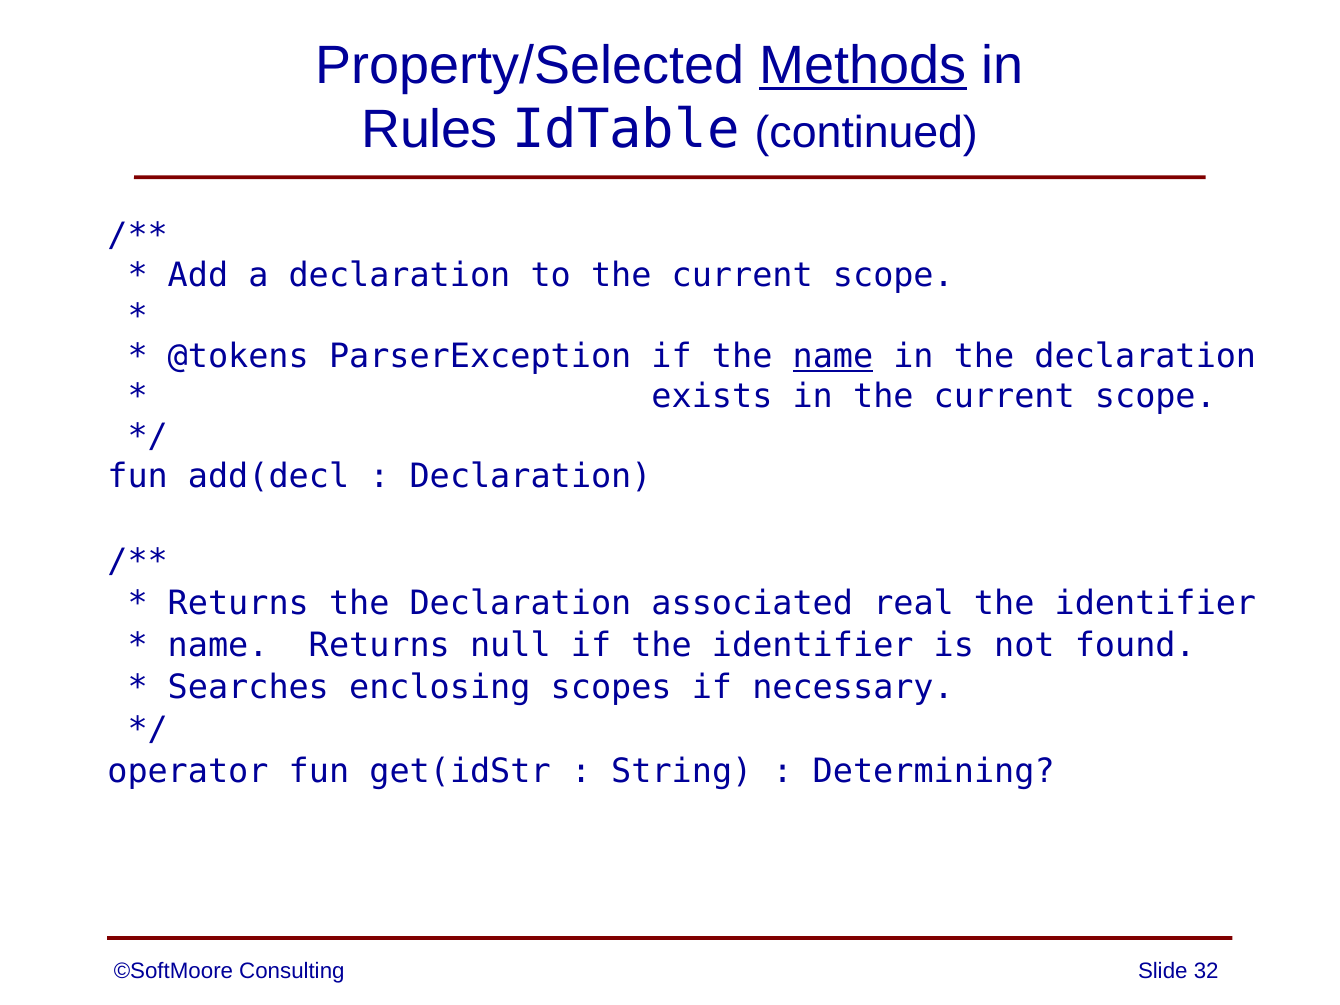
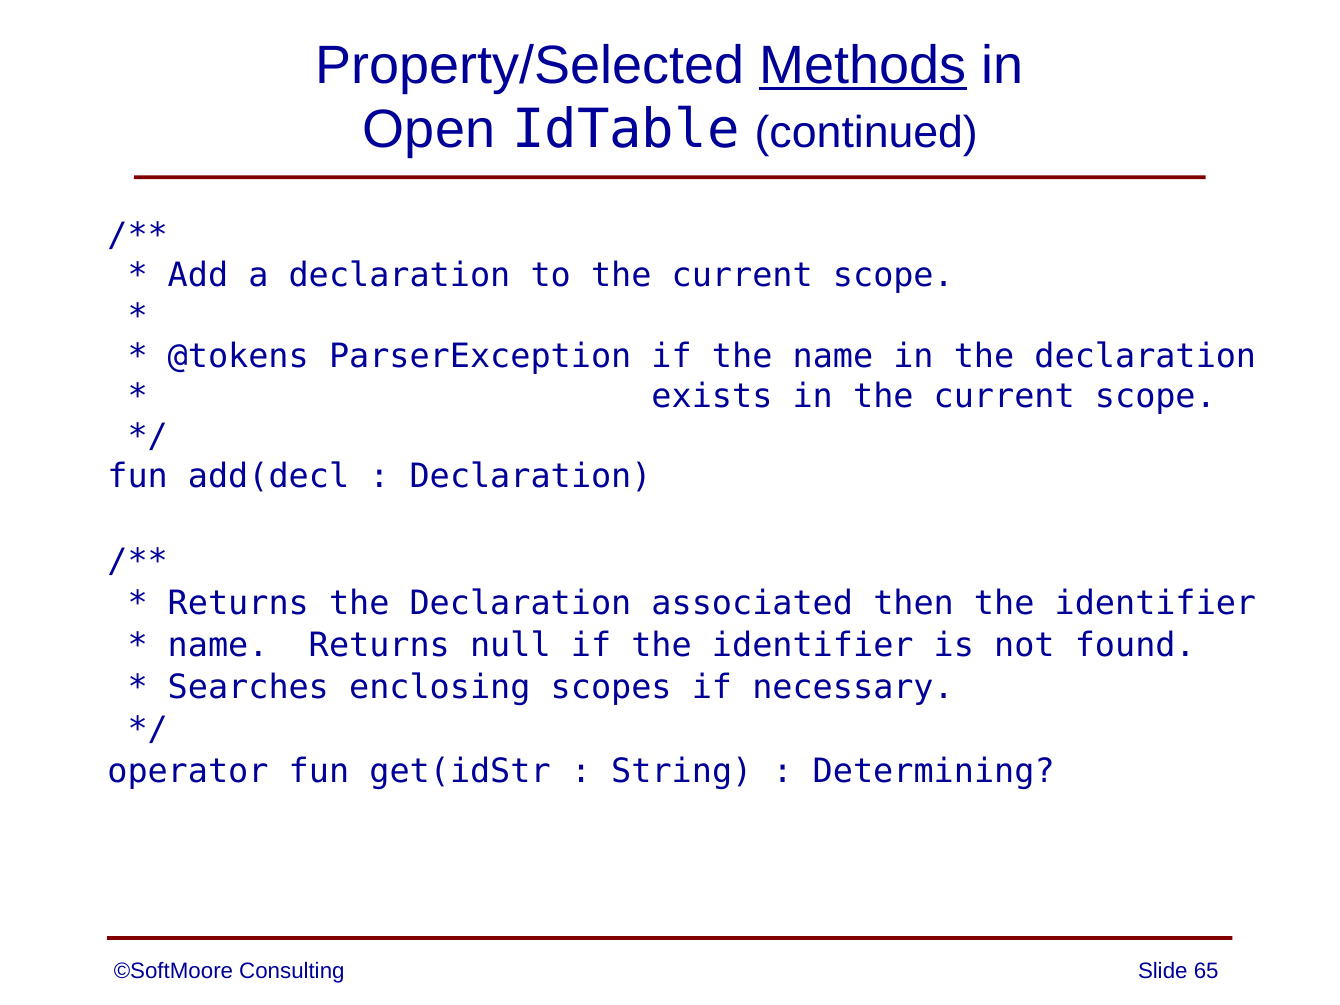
Rules: Rules -> Open (429, 130)
name underline: present -> none (833, 356)
real: real -> then (914, 603)
32: 32 -> 65 (1206, 971)
